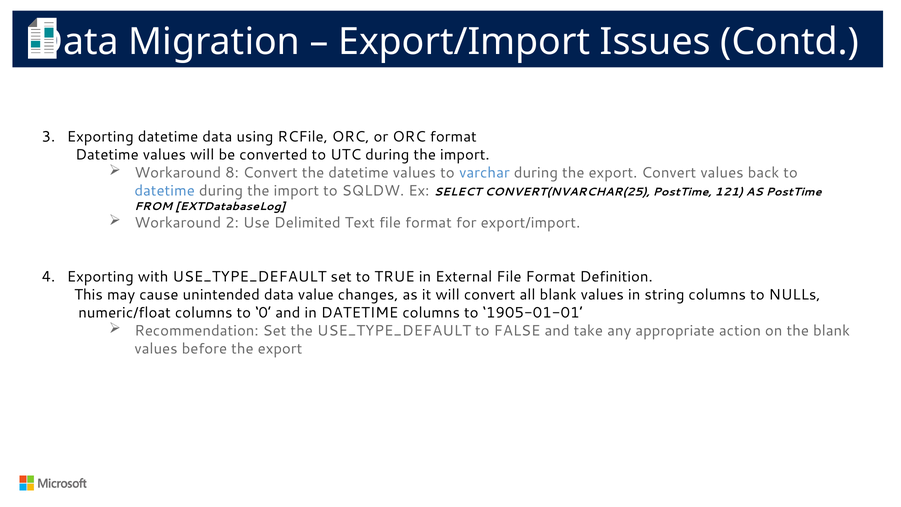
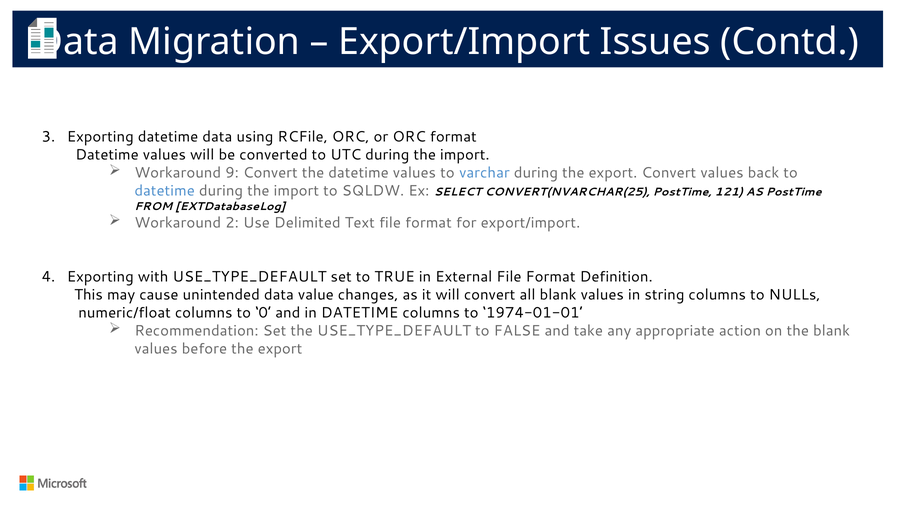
8: 8 -> 9 (232, 173)
1905-01-01: 1905-01-01 -> 1974-01-01 (533, 313)
